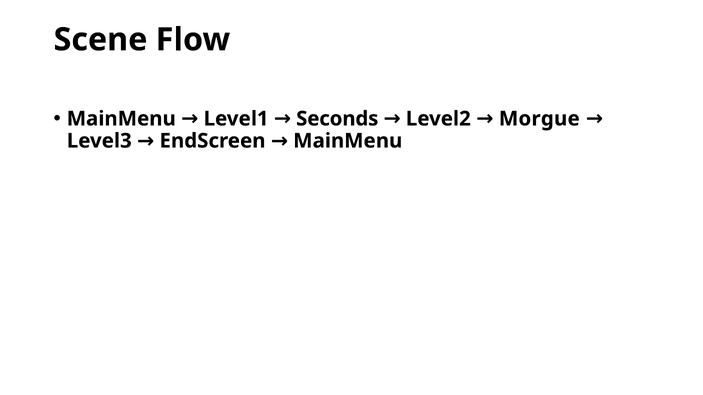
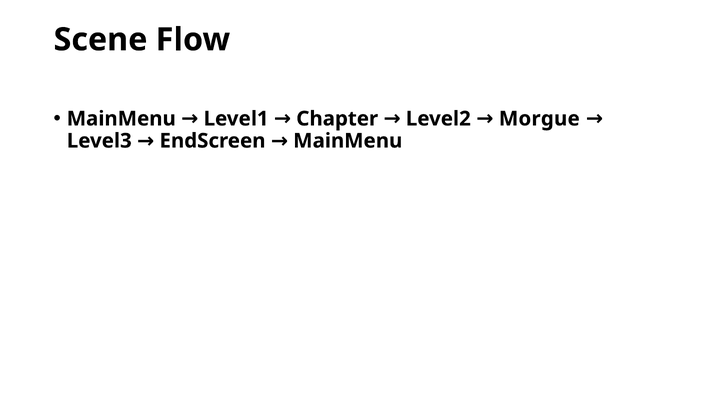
Seconds: Seconds -> Chapter (337, 119)
